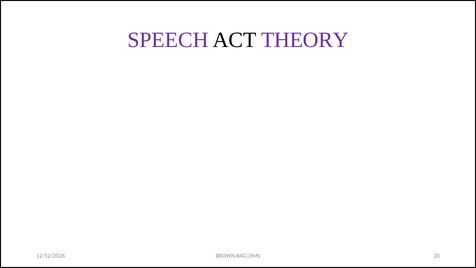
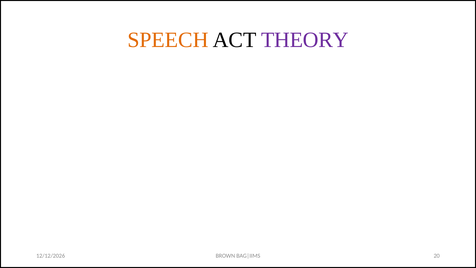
SPEECH colour: purple -> orange (168, 40)
